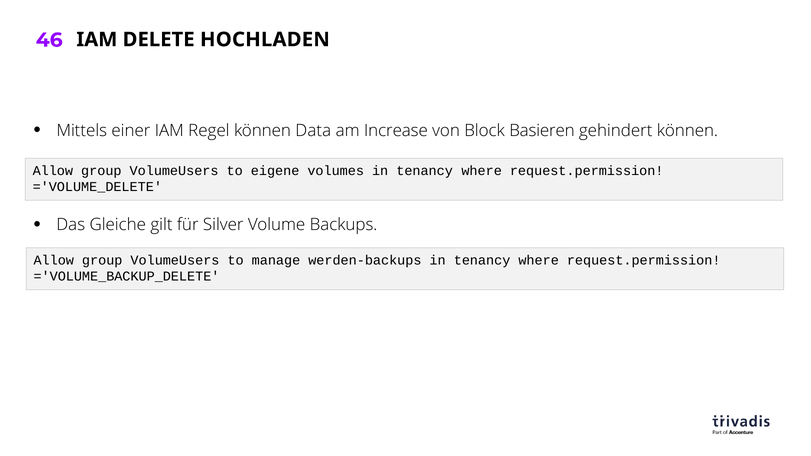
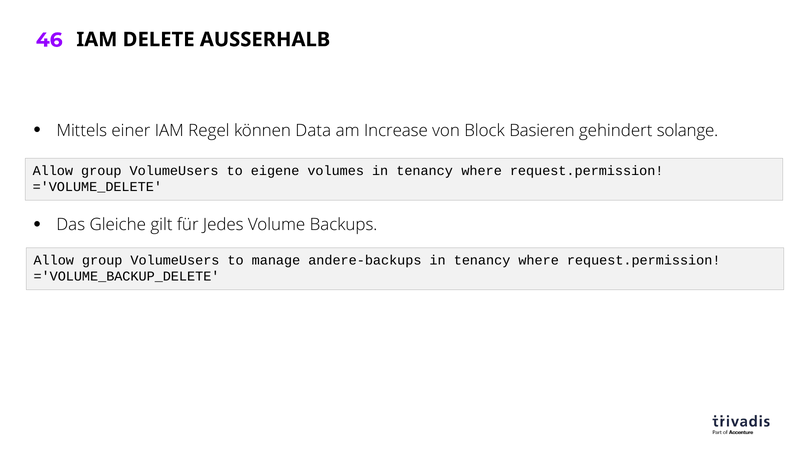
HOCHLADEN: HOCHLADEN -> AUSSERHALB (265, 40)
gehindert können: können -> solange (687, 130)
Silver: Silver -> Jedes (223, 225)
werden-backups: werden-backups -> andere-backups (365, 260)
